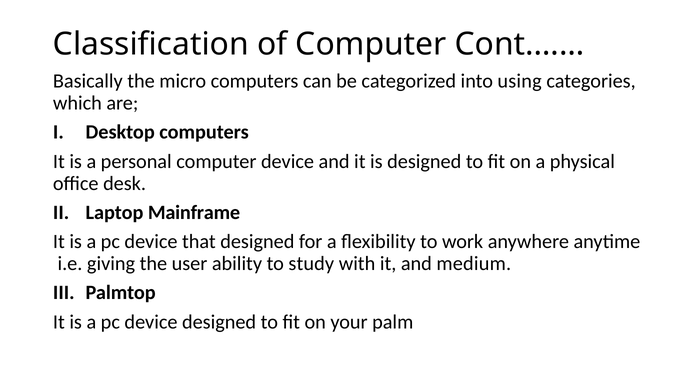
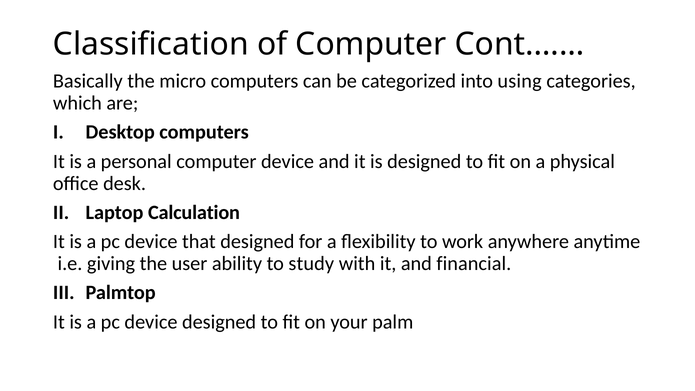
Mainframe: Mainframe -> Calculation (194, 212)
medium: medium -> financial (474, 263)
